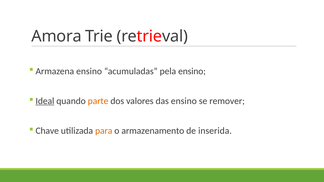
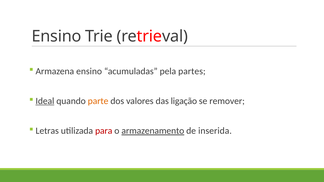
Amora: Amora -> Ensino (57, 36)
pela ensino: ensino -> partes (192, 71)
das ensino: ensino -> ligação (184, 101)
Chave: Chave -> Letras (47, 131)
para colour: orange -> red (104, 131)
armazenamento underline: none -> present (153, 131)
